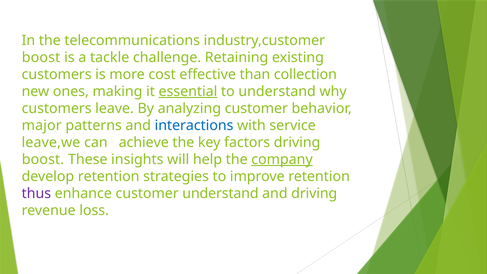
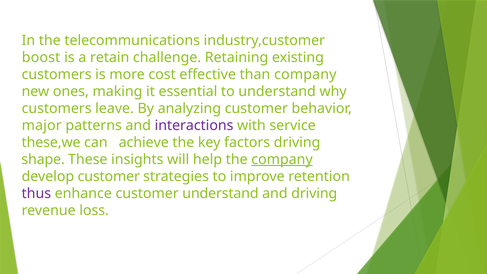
tackle: tackle -> retain (110, 57)
than collection: collection -> company (305, 74)
essential underline: present -> none (188, 91)
interactions colour: blue -> purple (194, 125)
leave,we: leave,we -> these,we (51, 142)
boost: boost -> shape (43, 159)
develop retention: retention -> customer (109, 176)
